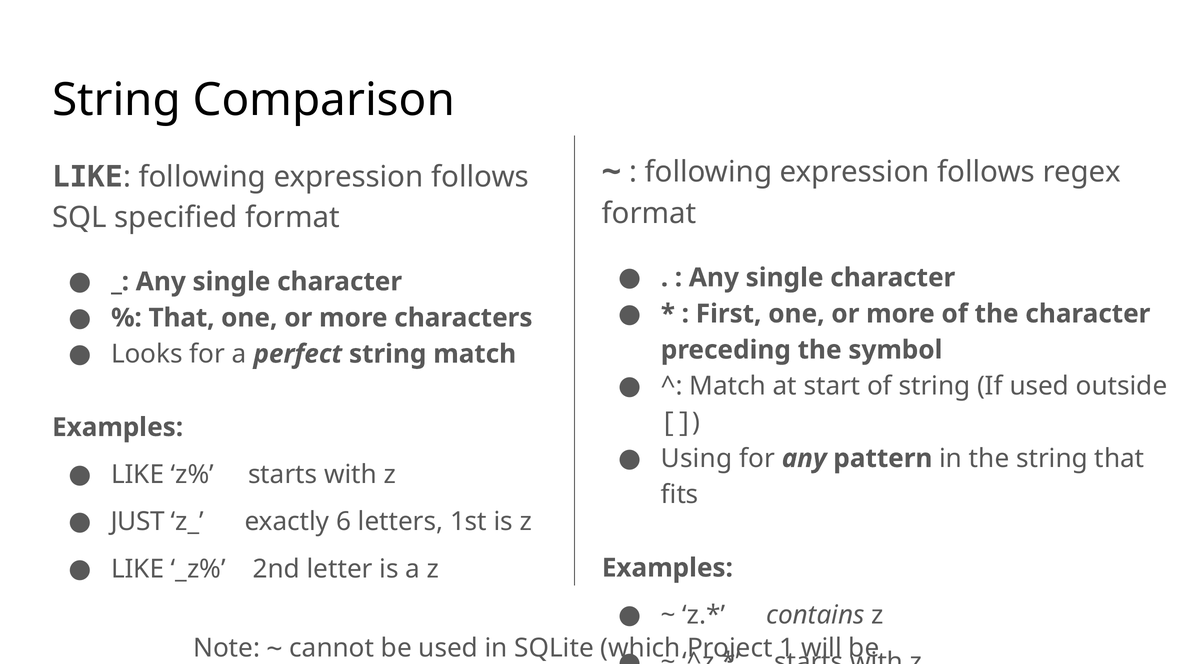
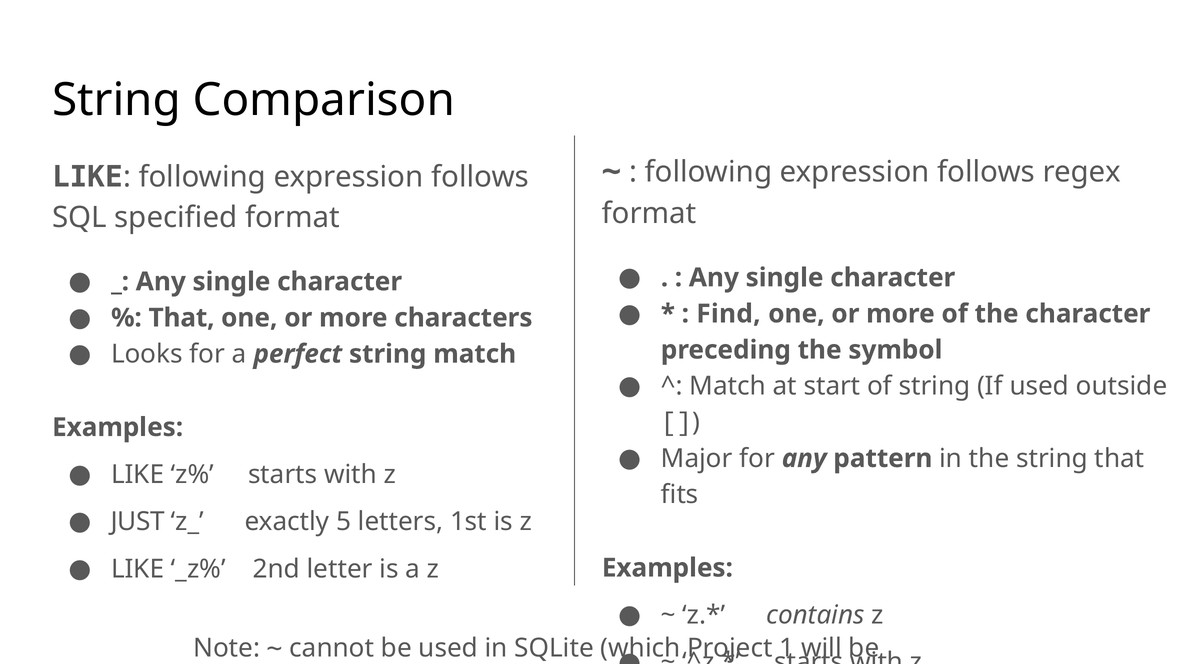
First: First -> Find (728, 314)
Using: Using -> Major (697, 458)
6: 6 -> 5 (344, 522)
